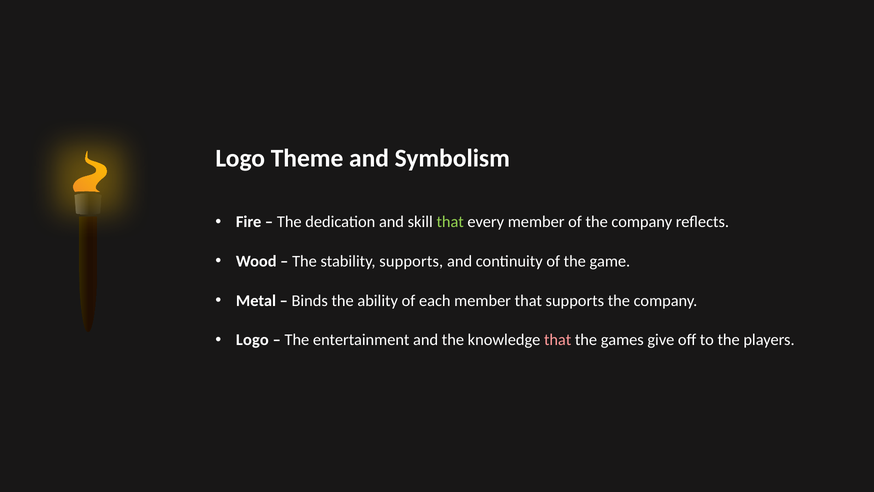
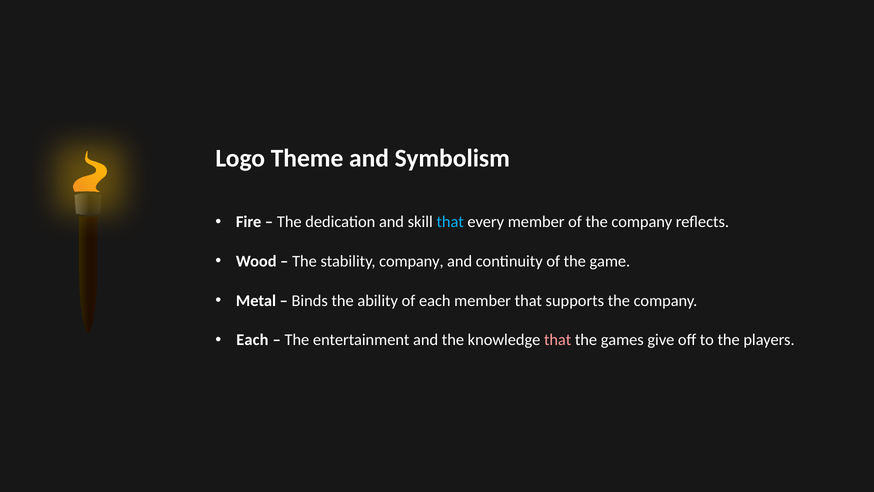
that colour: light green -> light blue (450, 222)
stability supports: supports -> company (411, 261)
Logo: Logo -> Each (252, 340)
